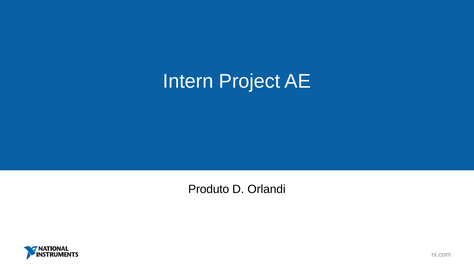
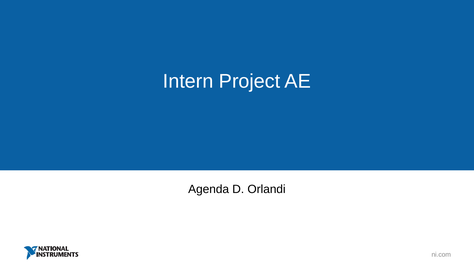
Produto: Produto -> Agenda (209, 189)
